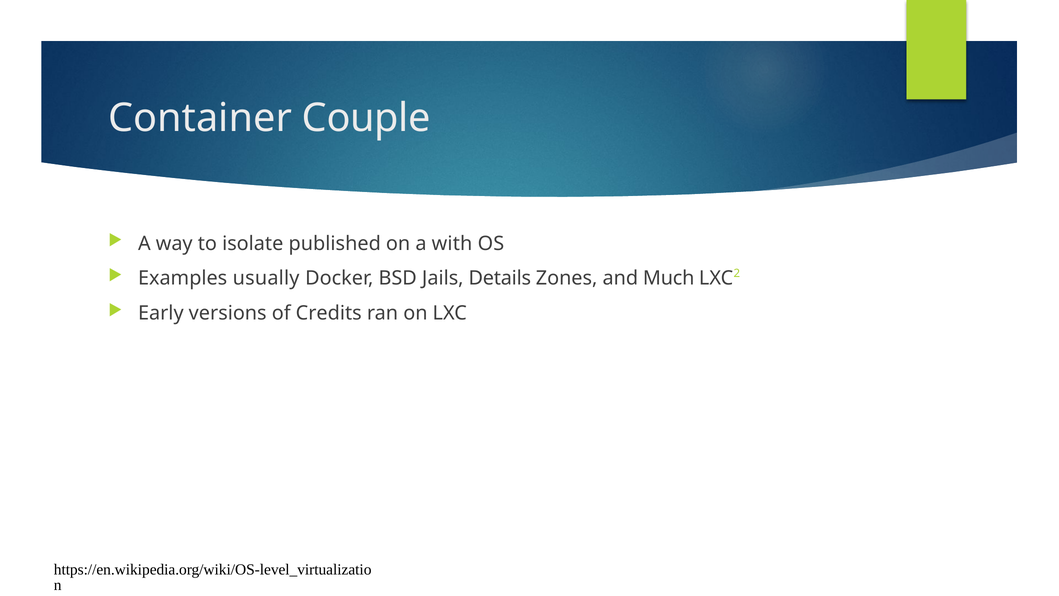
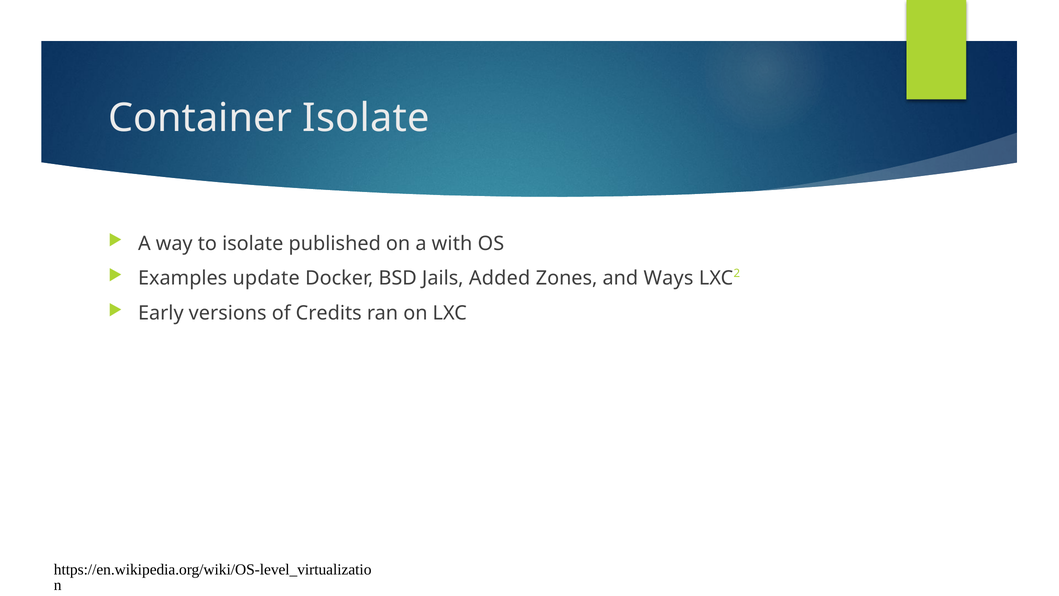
Container Couple: Couple -> Isolate (366, 118)
usually: usually -> update (266, 278)
Details: Details -> Added (500, 278)
Much: Much -> Ways (668, 278)
